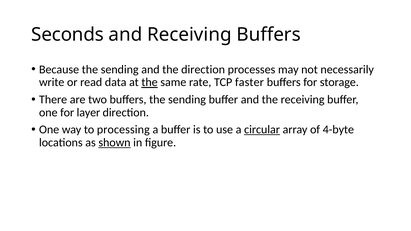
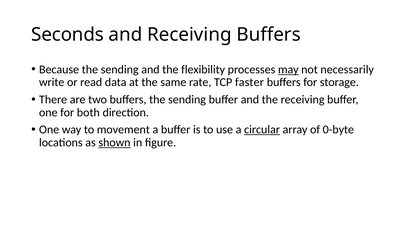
the direction: direction -> flexibility (203, 69)
may underline: none -> present (288, 69)
the underline: present -> none (150, 82)
layer: layer -> both (88, 113)
processing: processing -> movement (123, 130)
4-byte: 4-byte -> 0-byte (338, 130)
